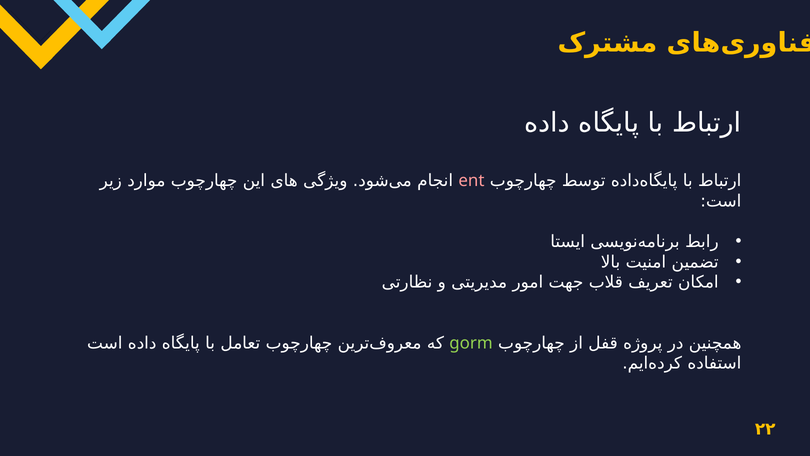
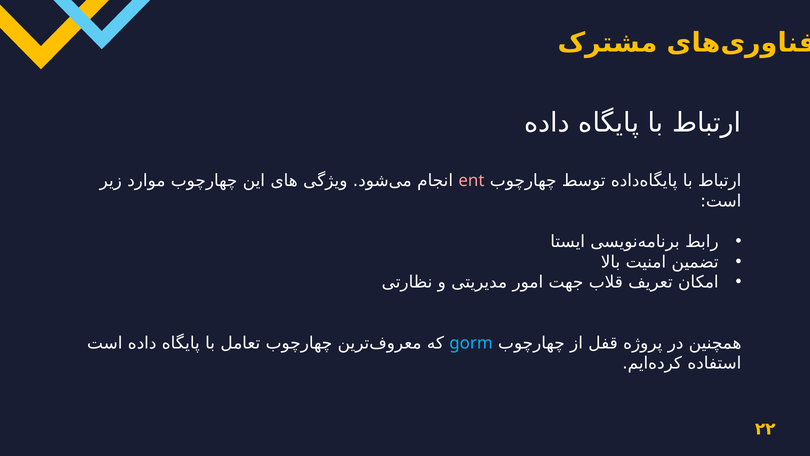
gorm colour: light green -> light blue (471, 343)
